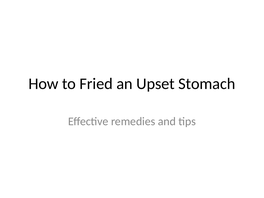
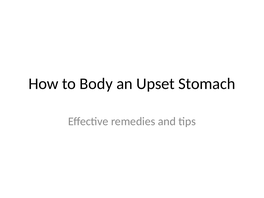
Fried: Fried -> Body (96, 84)
